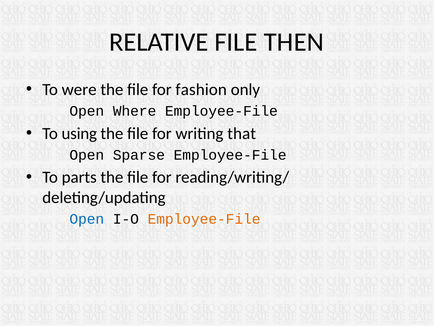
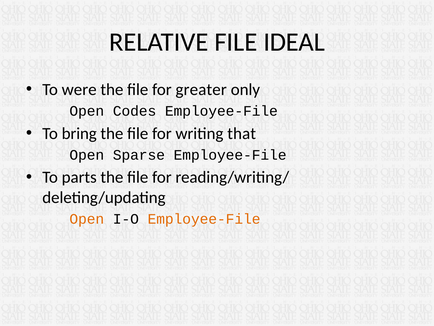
THEN: THEN -> IDEAL (294, 42)
fashion: fashion -> greater (201, 89)
Where: Where -> Codes (135, 111)
using: using -> bring (79, 133)
Open colour: blue -> orange (87, 219)
